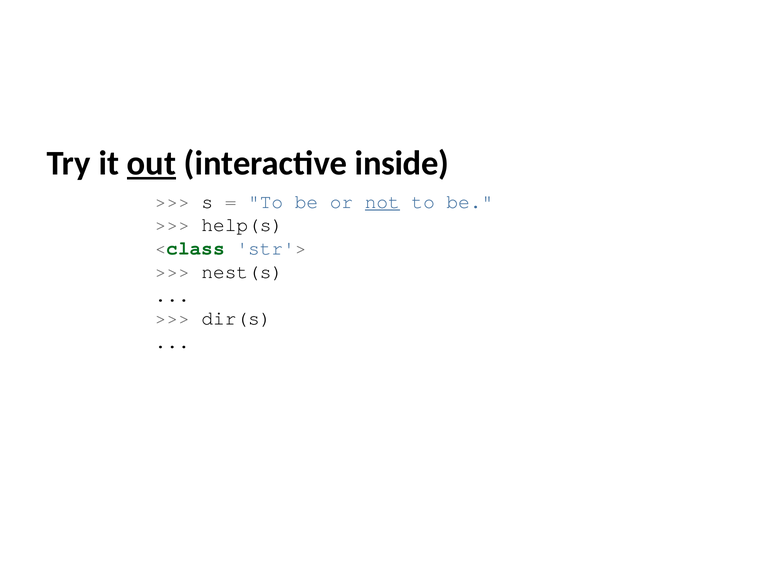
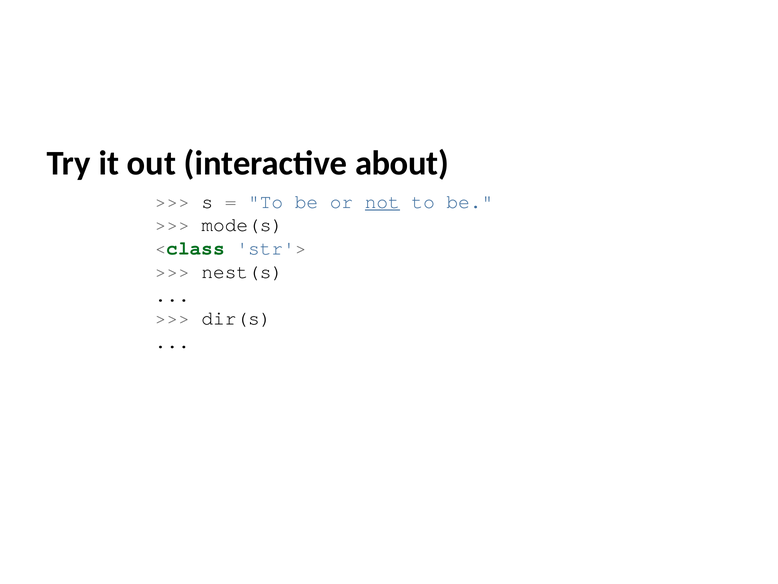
out underline: present -> none (151, 163)
inside: inside -> about (402, 163)
help(s: help(s -> mode(s (242, 225)
